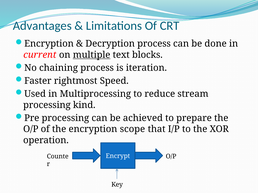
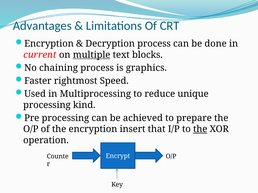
iteration: iteration -> graphics (146, 68)
stream: stream -> unique (193, 94)
scope: scope -> insert (133, 129)
the underline: none -> present (200, 129)
